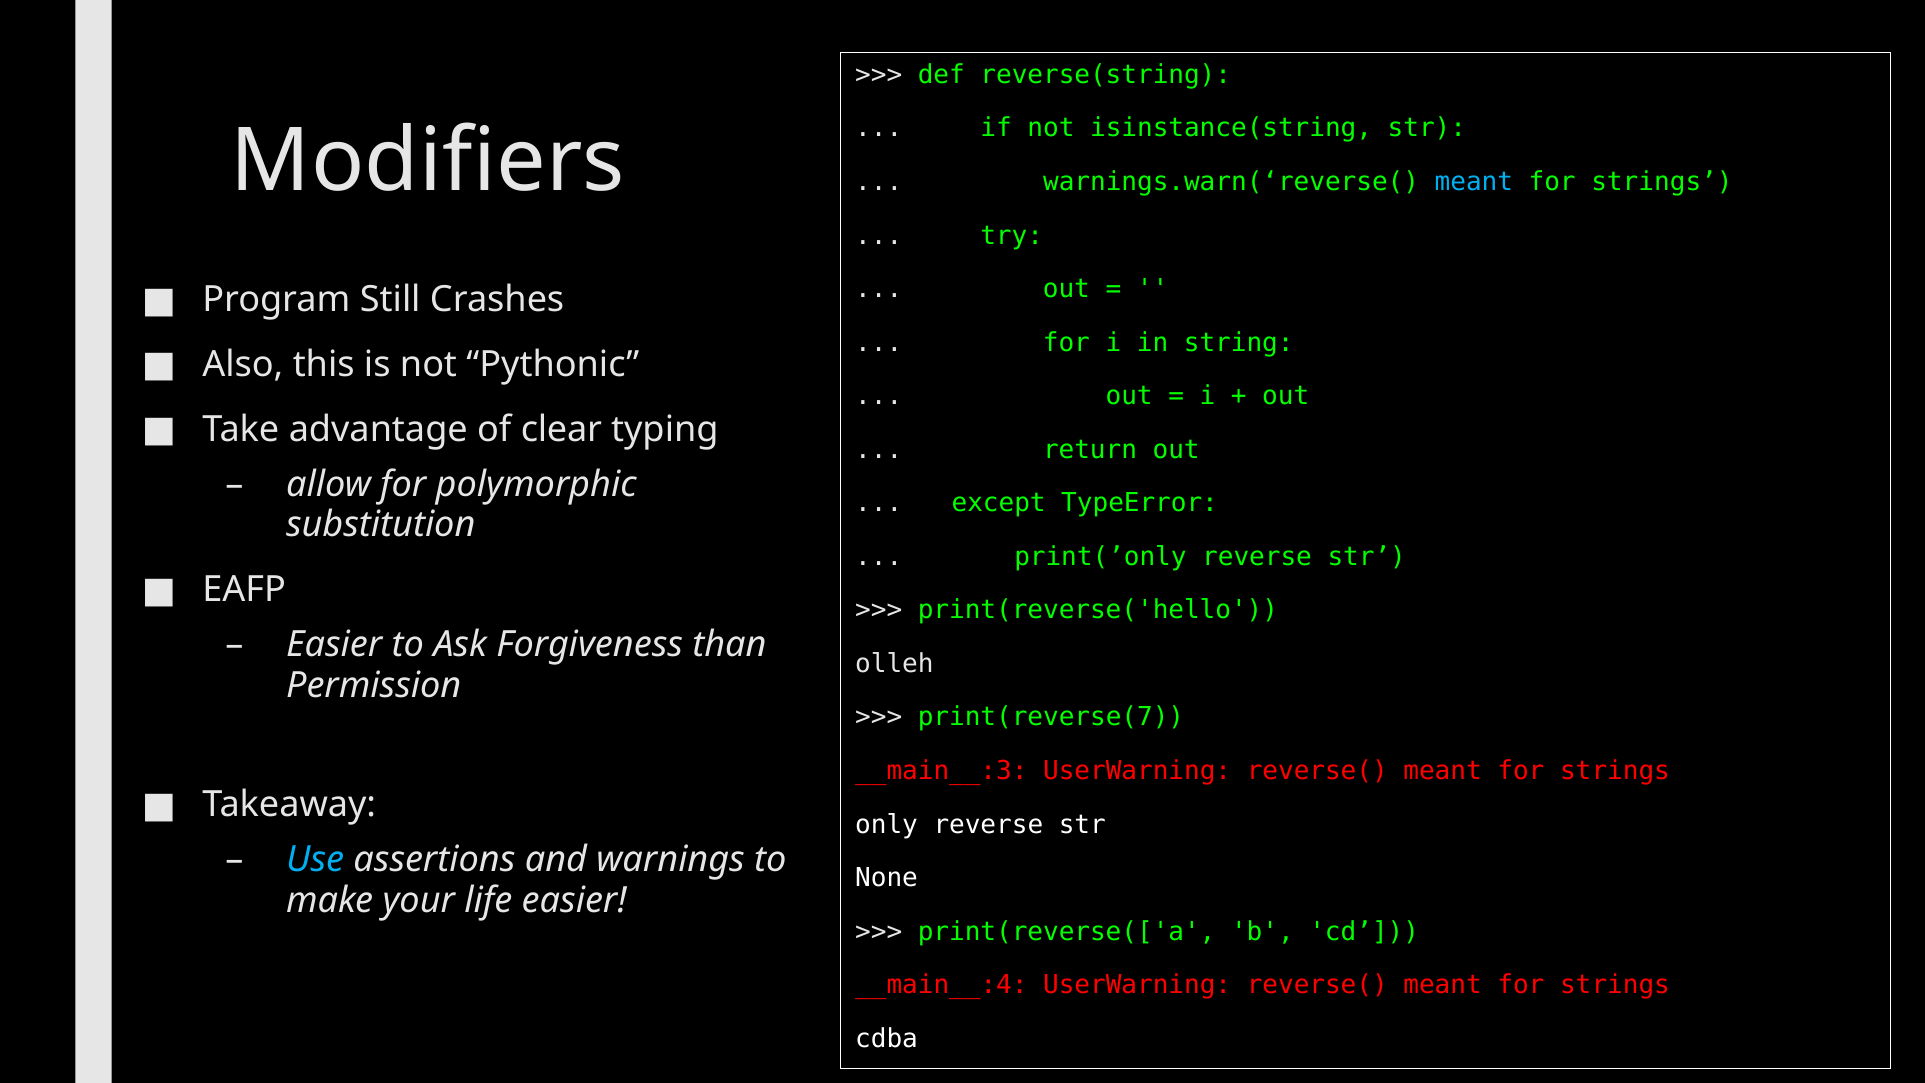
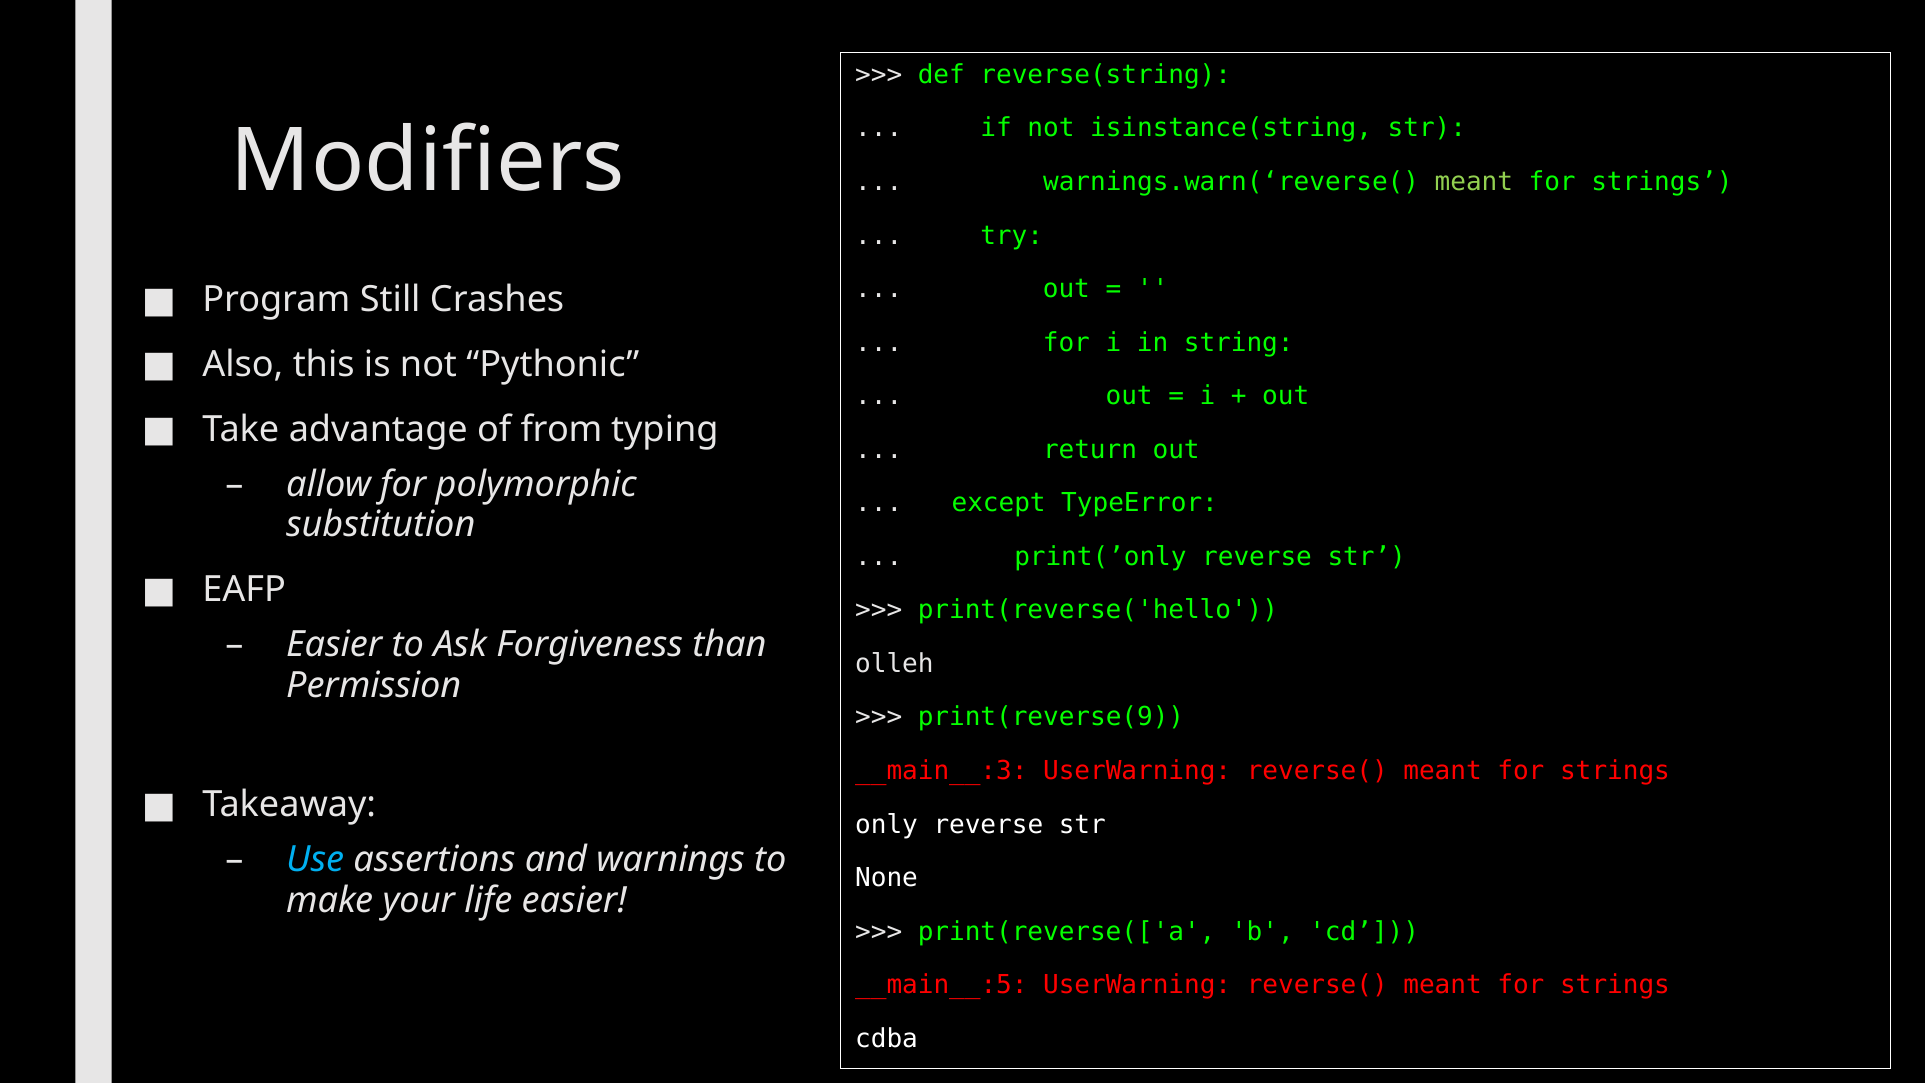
meant colour: light blue -> light green (1474, 182)
clear: clear -> from (562, 429)
print(reverse(7: print(reverse(7 -> print(reverse(9 (1051, 717)
__main__:4: __main__:4 -> __main__:5 (941, 985)
